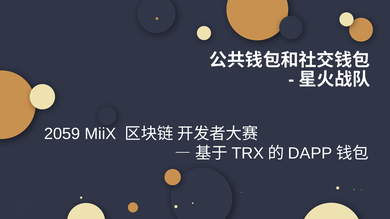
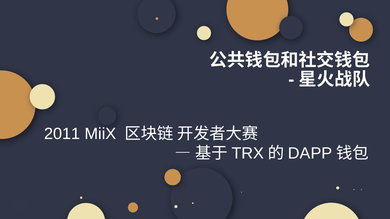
2059: 2059 -> 2011 (62, 134)
